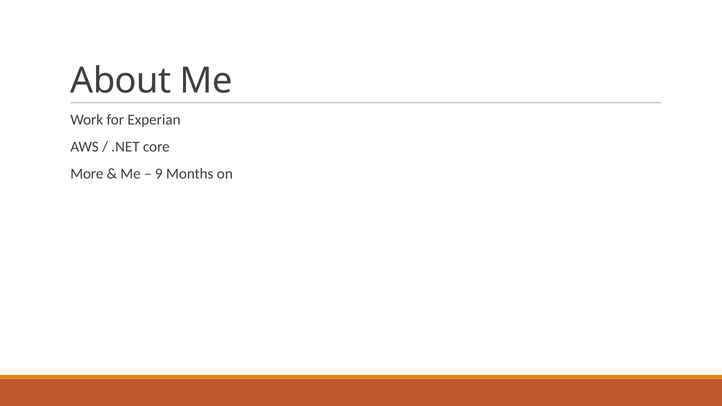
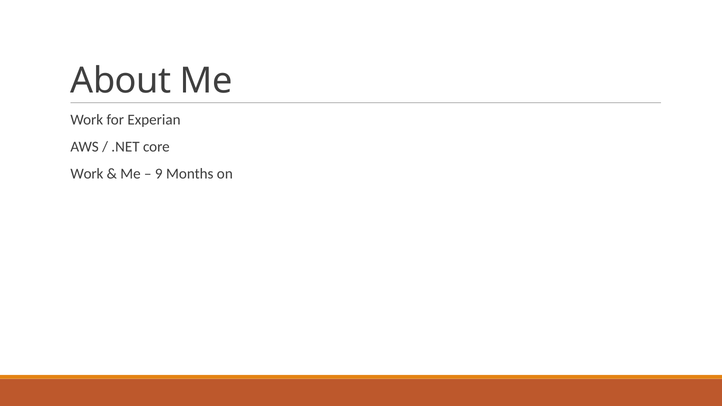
More: More -> Work (87, 174)
